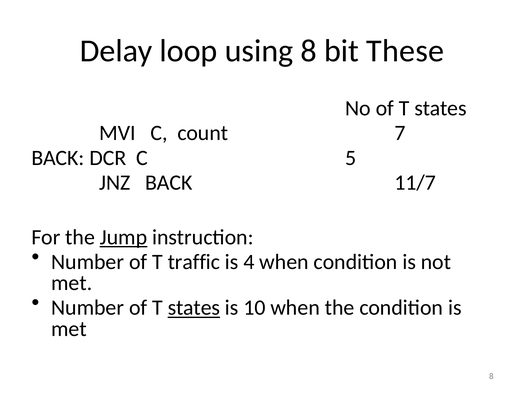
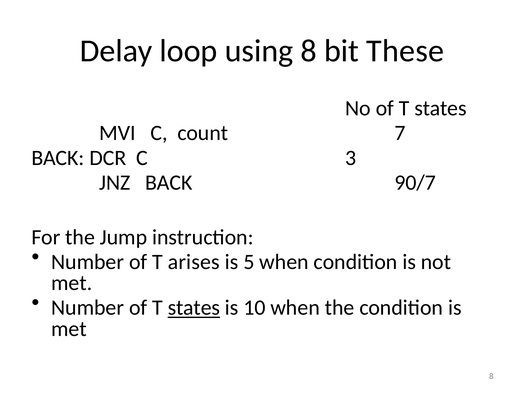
5: 5 -> 3 (351, 158)
11/7: 11/7 -> 90/7 (415, 182)
Jump underline: present -> none (124, 237)
traffic: traffic -> arises (194, 262)
4: 4 -> 5 (249, 262)
